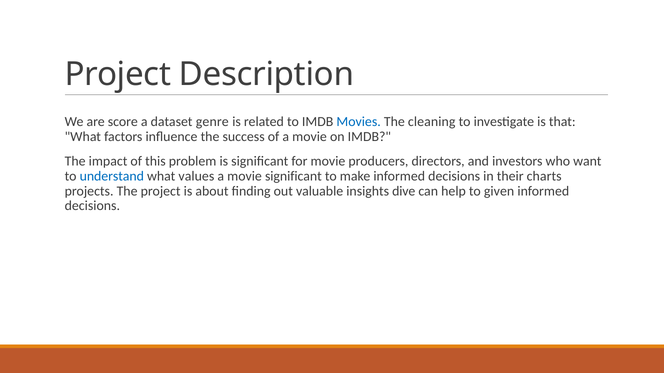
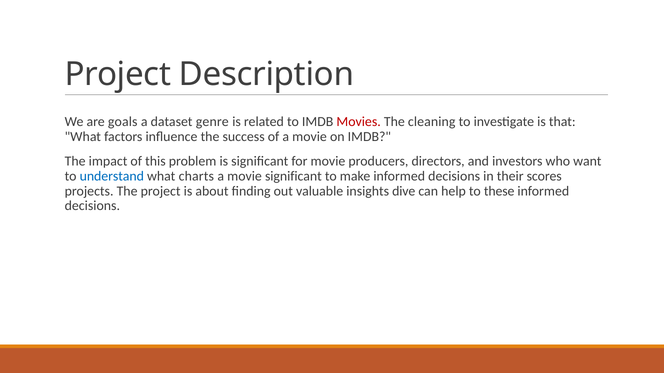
score: score -> goals (123, 122)
Movies colour: blue -> red (359, 122)
values: values -> charts (196, 176)
charts: charts -> scores (544, 176)
given: given -> these (499, 191)
